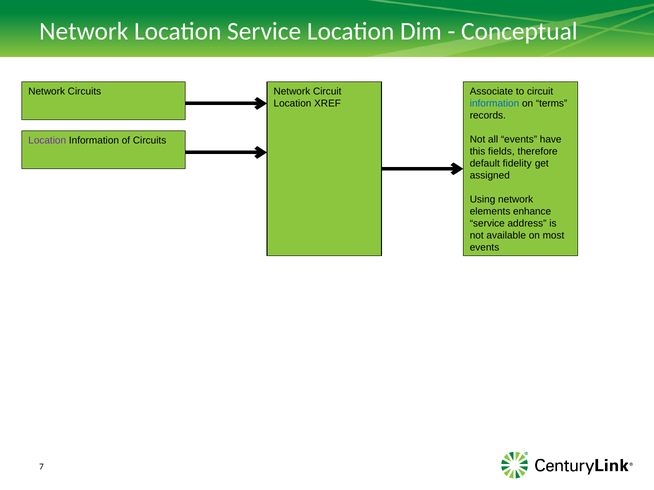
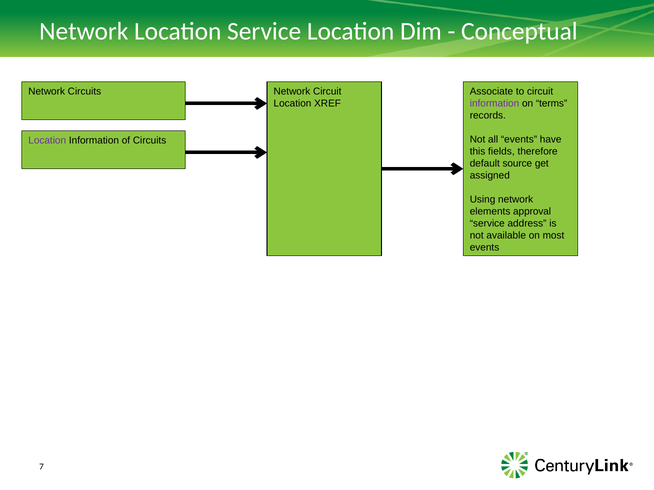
information colour: blue -> purple (495, 104)
fidelity: fidelity -> source (517, 164)
enhance: enhance -> approval (532, 212)
